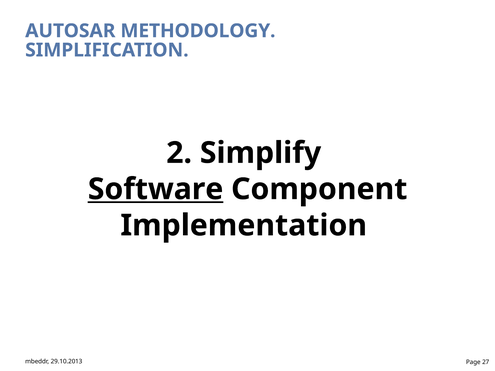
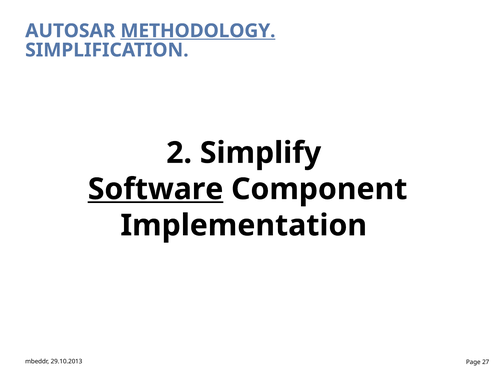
METHODOLOGY underline: none -> present (198, 31)
